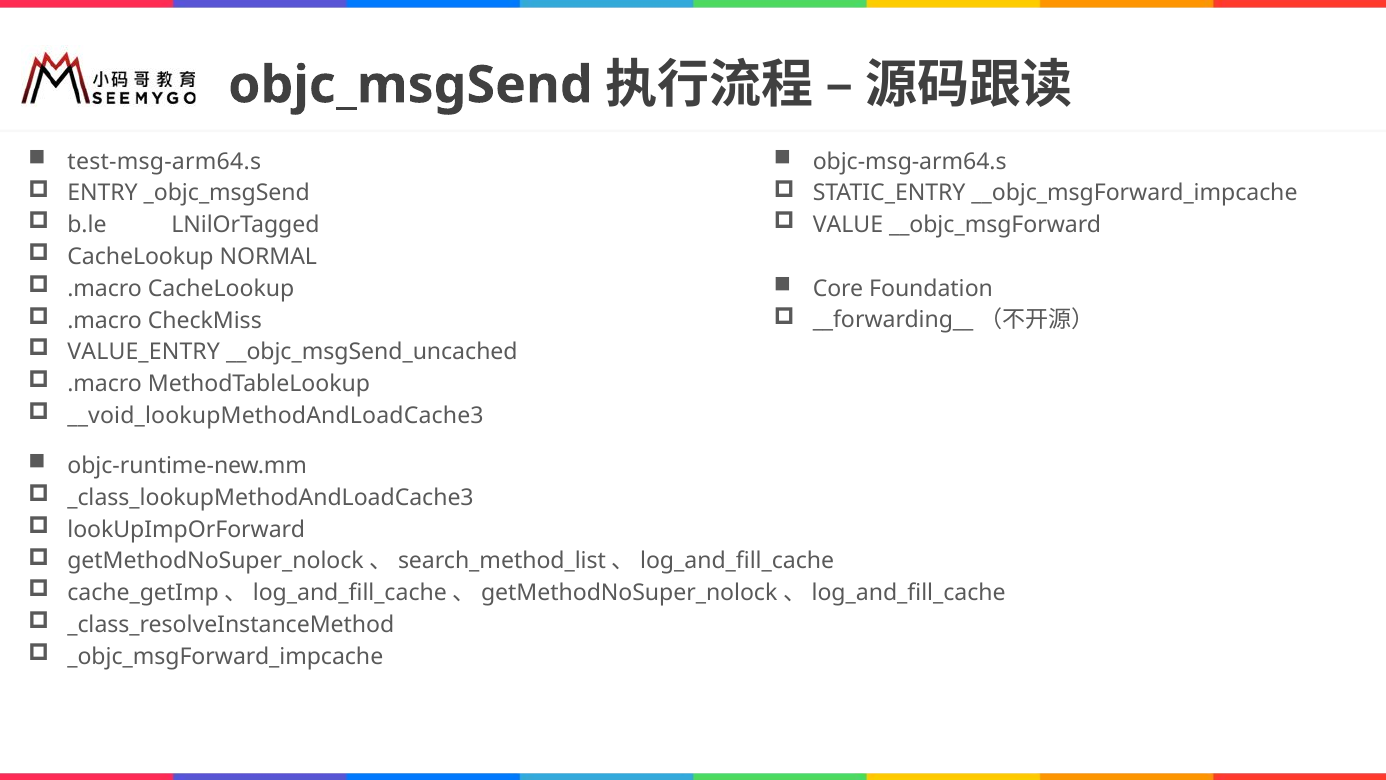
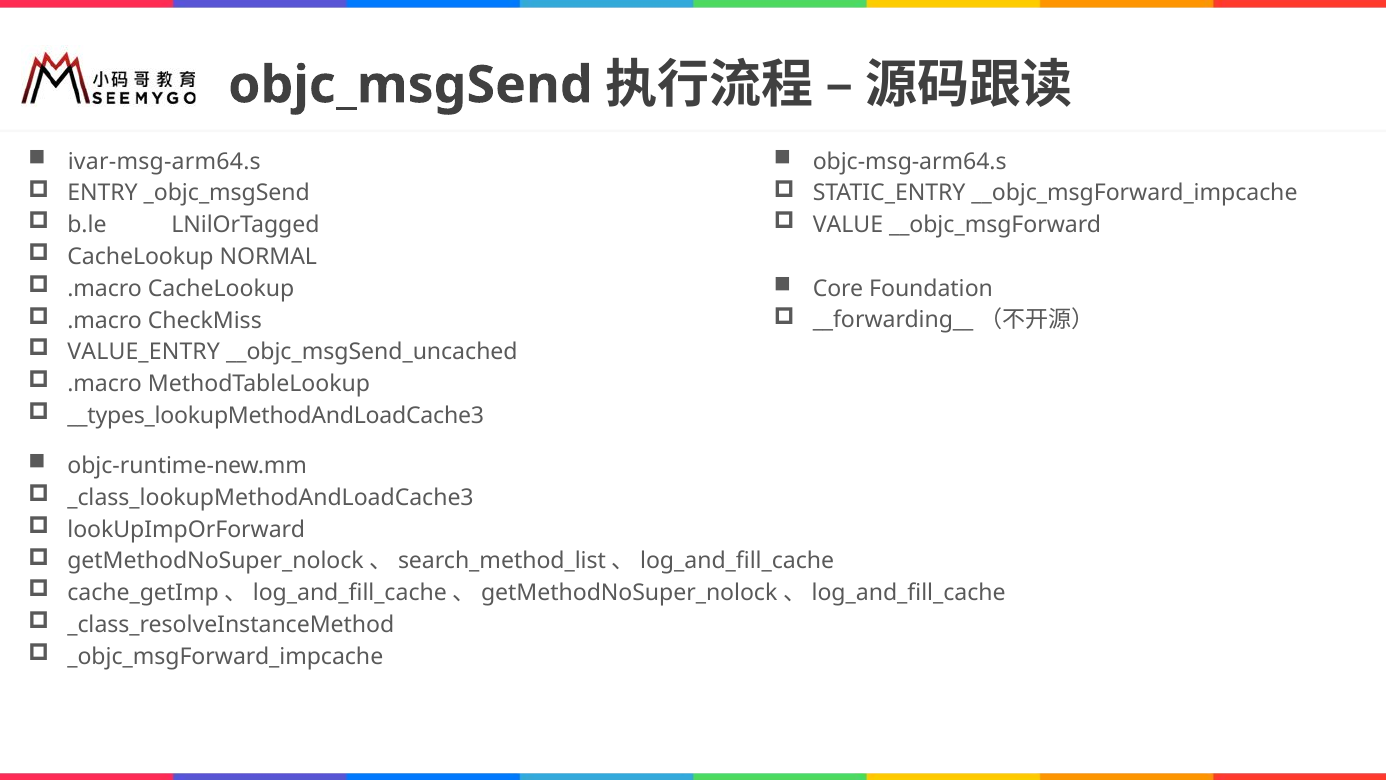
test-msg-arm64.s: test-msg-arm64.s -> ivar-msg-arm64.s (164, 161)
__void_lookupMethodAndLoadCache3: __void_lookupMethodAndLoadCache3 -> __types_lookupMethodAndLoadCache3 (276, 416)
